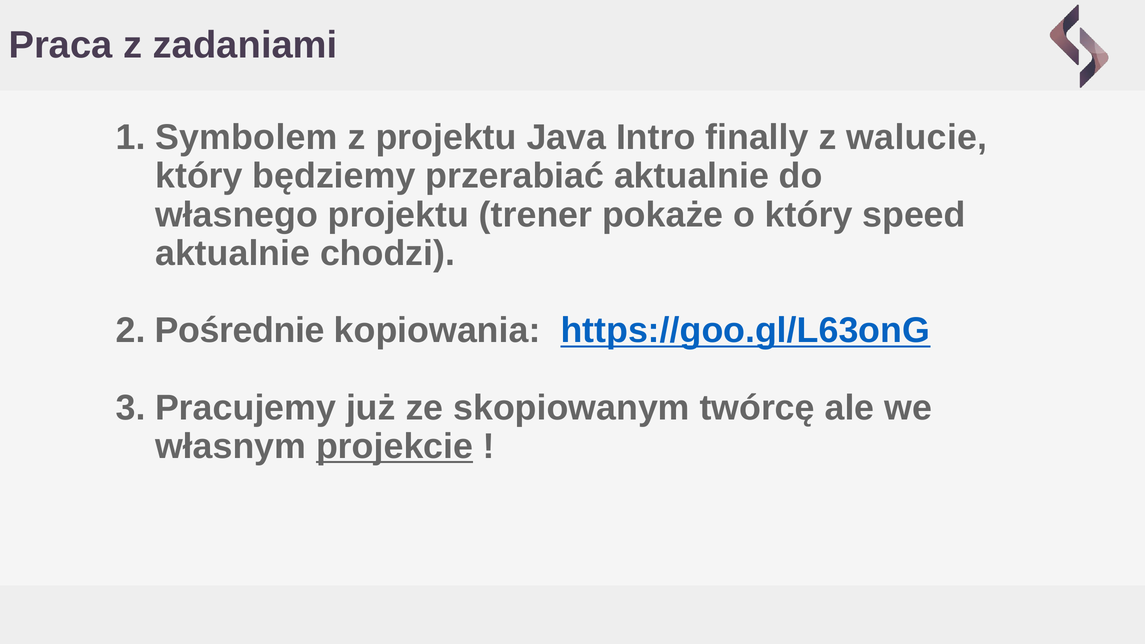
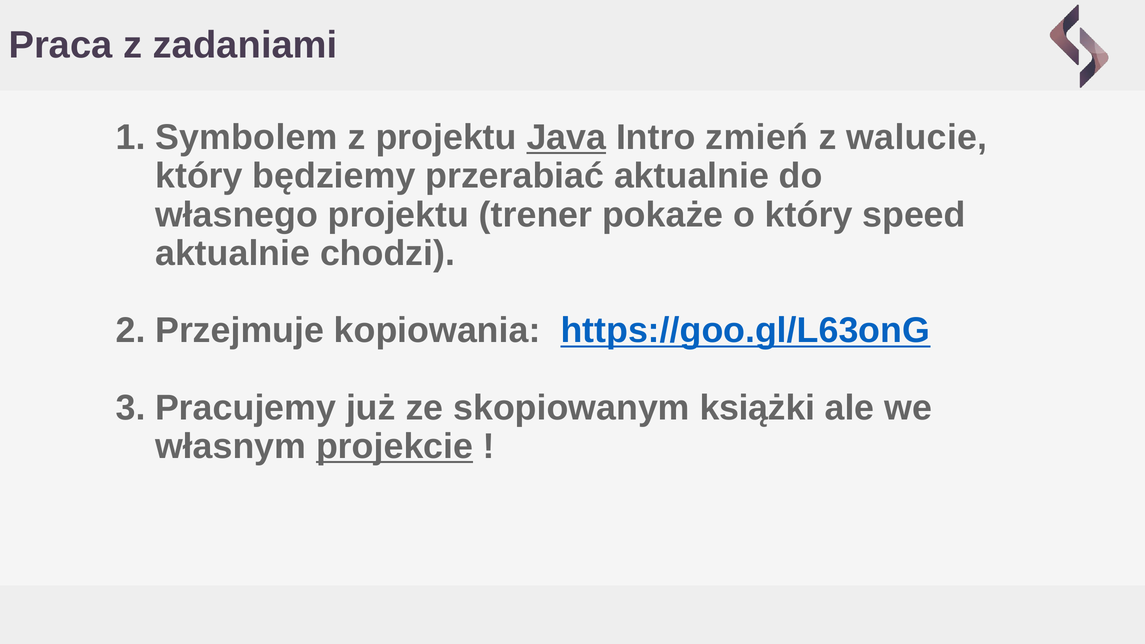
Java underline: none -> present (566, 137)
finally: finally -> zmień (757, 137)
Pośrednie: Pośrednie -> Przejmuje (240, 331)
twórcę: twórcę -> książki (757, 408)
